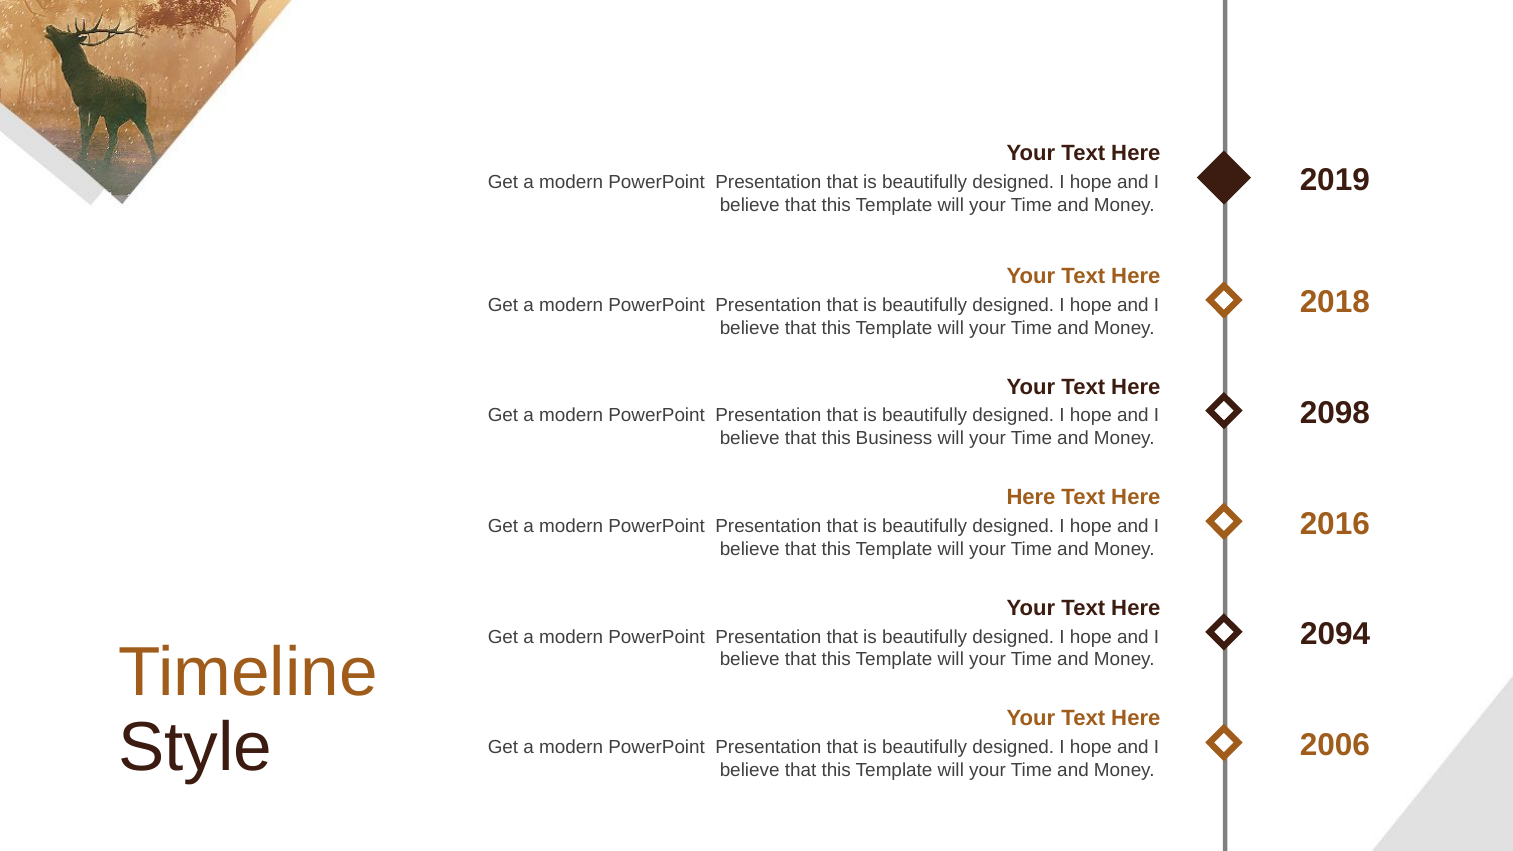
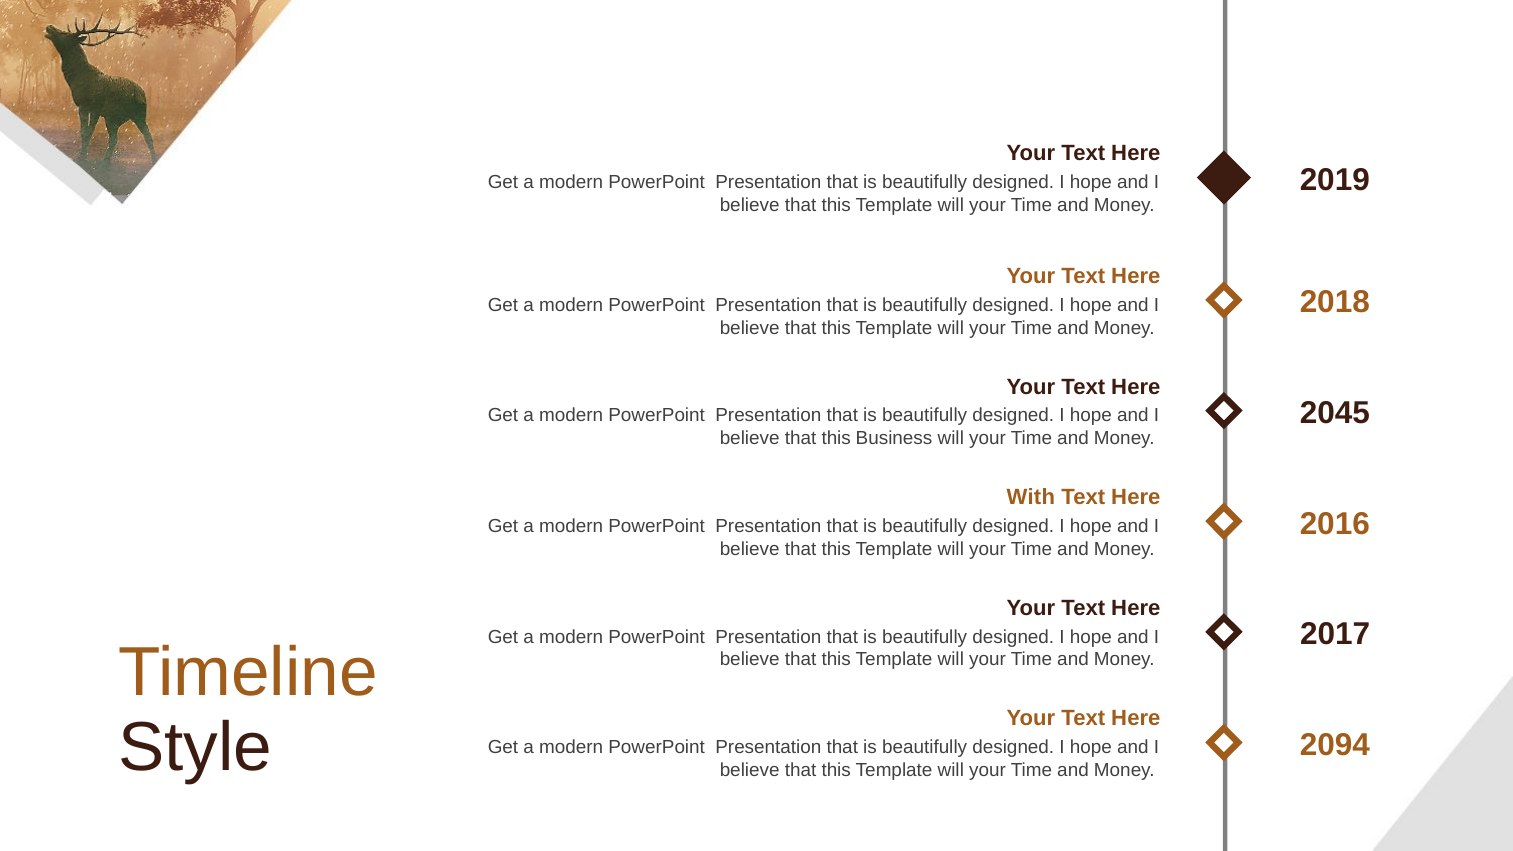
2098: 2098 -> 2045 (1335, 413)
Here: Here -> With (1031, 497)
2094: 2094 -> 2017 (1335, 634)
2006: 2006 -> 2094 (1335, 745)
